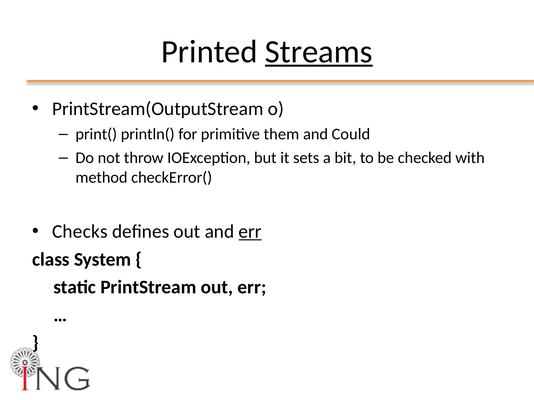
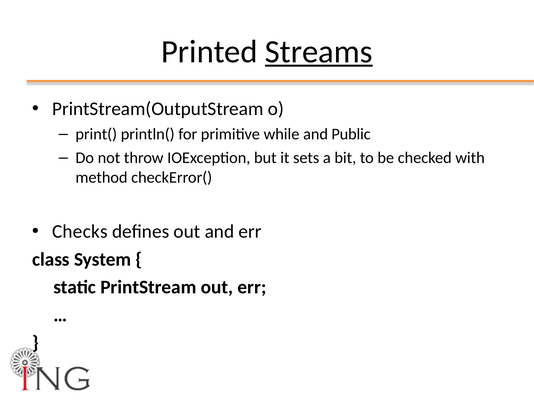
them: them -> while (282, 134)
Could: Could -> Public (351, 134)
err underline: present -> none (250, 232)
